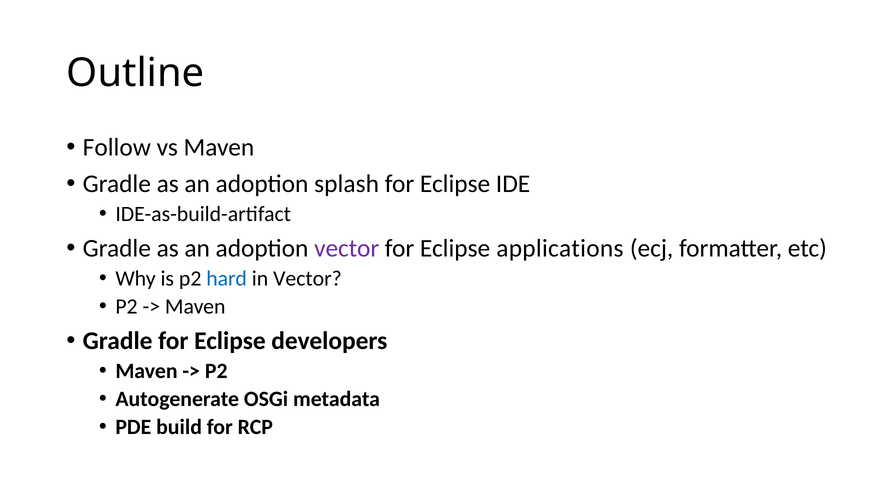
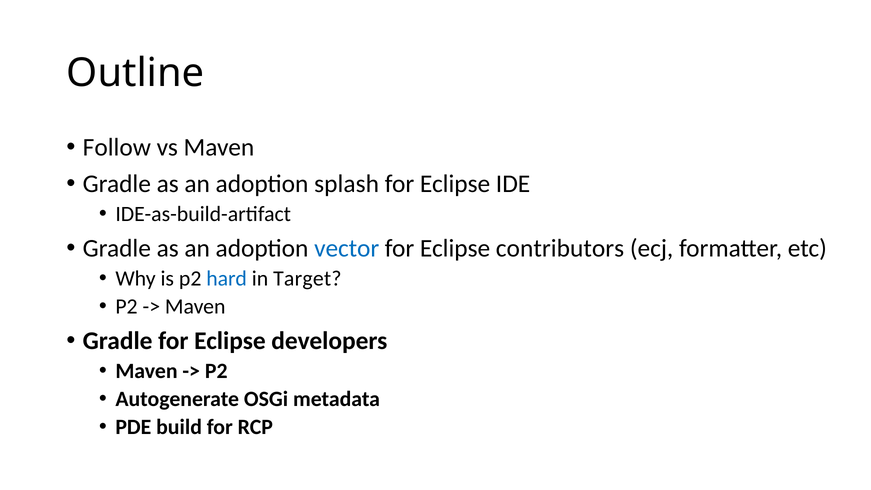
vector colour: purple -> blue (347, 248)
applications: applications -> contributors (560, 248)
in Vector: Vector -> Target (307, 278)
